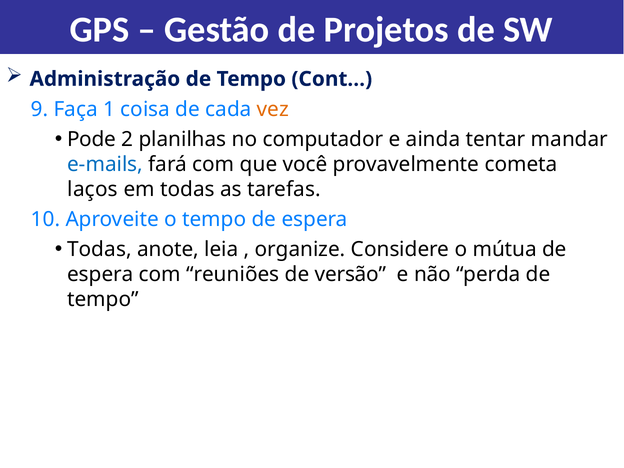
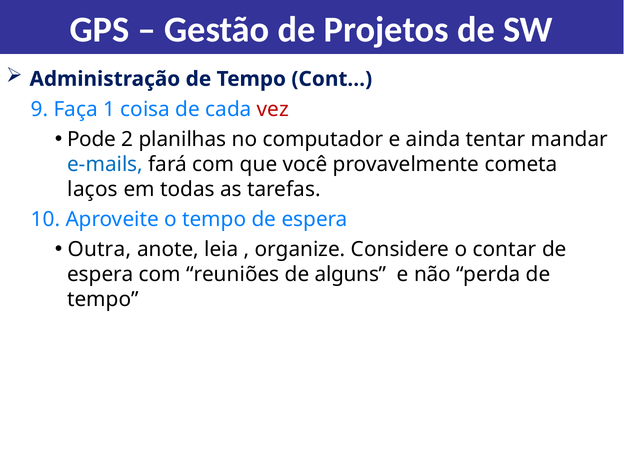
vez colour: orange -> red (273, 109)
Todas: Todas -> Outra (99, 250)
mútua: mútua -> contar (505, 250)
versão: versão -> alguns (350, 275)
